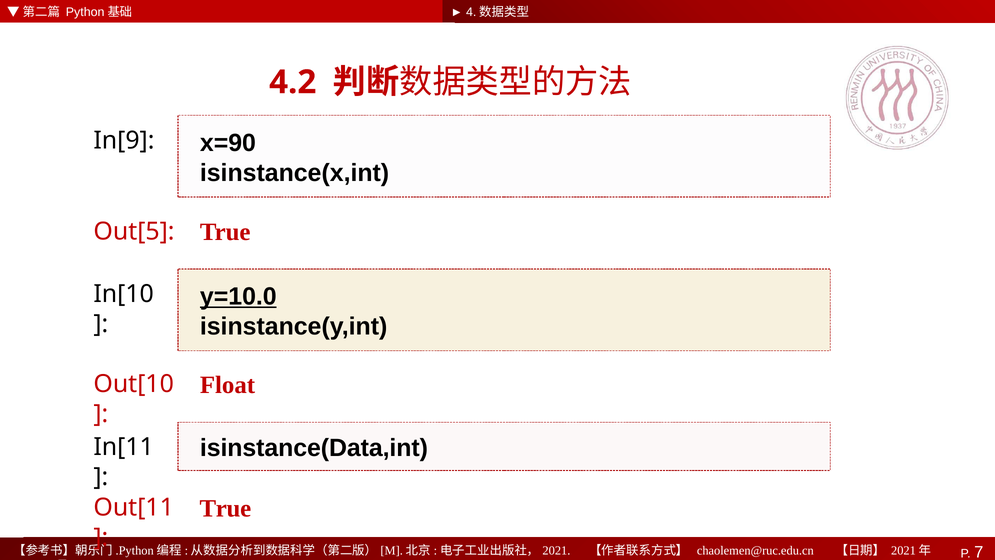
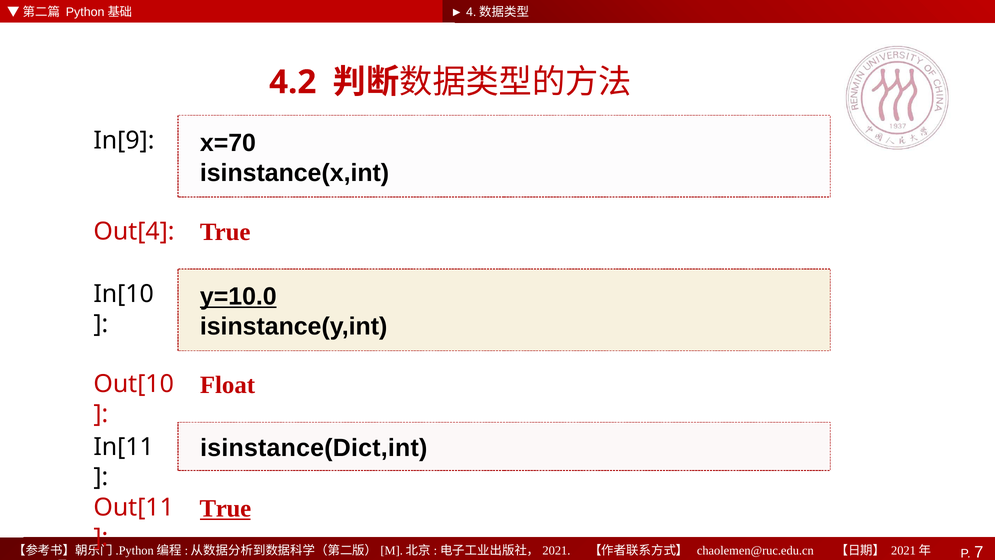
x=90: x=90 -> x=70 (228, 143)
Out[5: Out[5 -> Out[4 (134, 231)
isinstance(Data,int: isinstance(Data,int -> isinstance(Dict,int (314, 448)
True underline: none -> present (225, 508)
